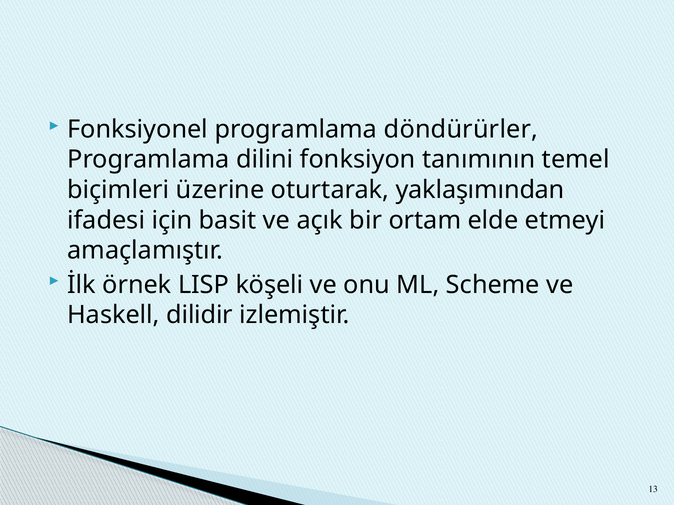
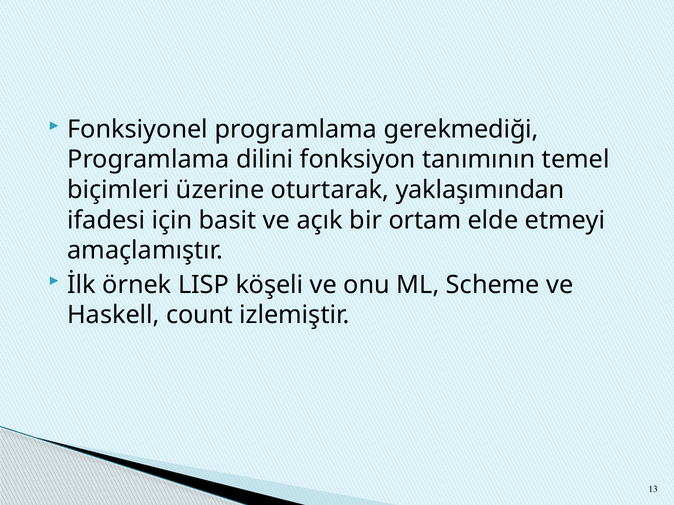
döndürürler: döndürürler -> gerekmediği (461, 129)
dilidir: dilidir -> count (200, 315)
